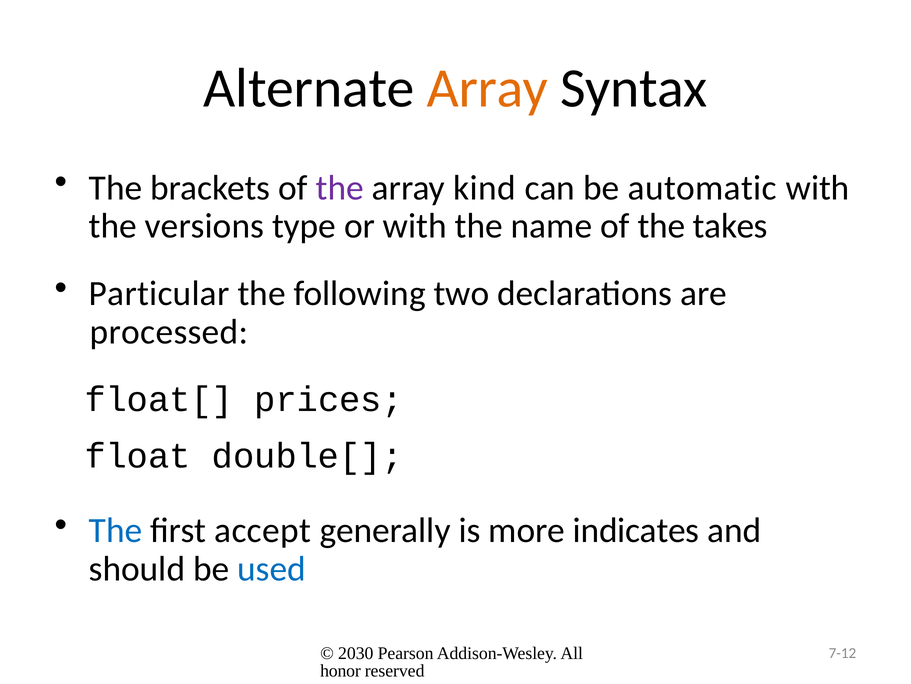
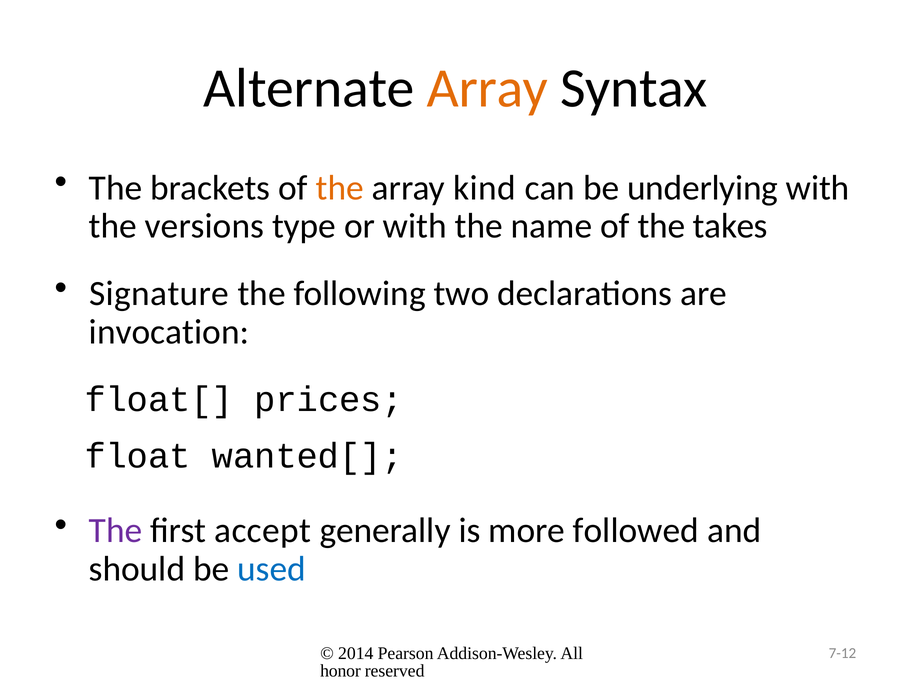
the colour: purple -> orange (340, 188)
automatic: automatic -> underlying (703, 188)
Particular: Particular -> Signature (159, 293)
processed: processed -> invocation (169, 332)
double[: double[ -> wanted[ (307, 456)
The colour: blue -> purple (116, 530)
indicates: indicates -> followed (636, 530)
2030: 2030 -> 2014 (356, 653)
